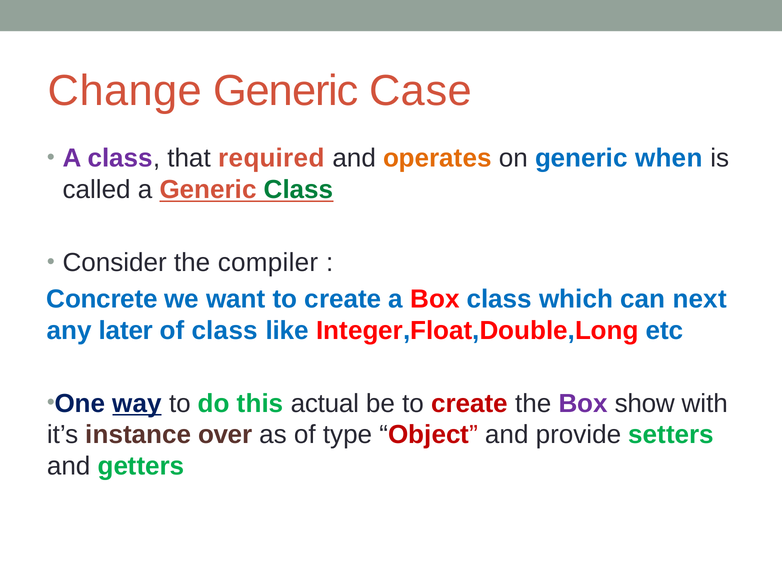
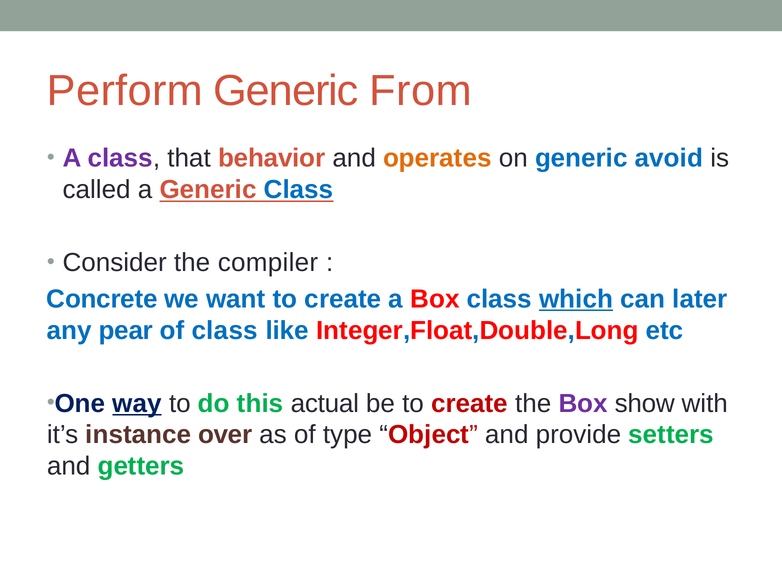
Change: Change -> Perform (125, 91)
Case: Case -> From (420, 91)
required: required -> behavior (272, 158)
when: when -> avoid (669, 158)
Class colour: green -> blue (299, 190)
which underline: none -> present (576, 299)
next: next -> later (700, 299)
later: later -> pear (126, 330)
